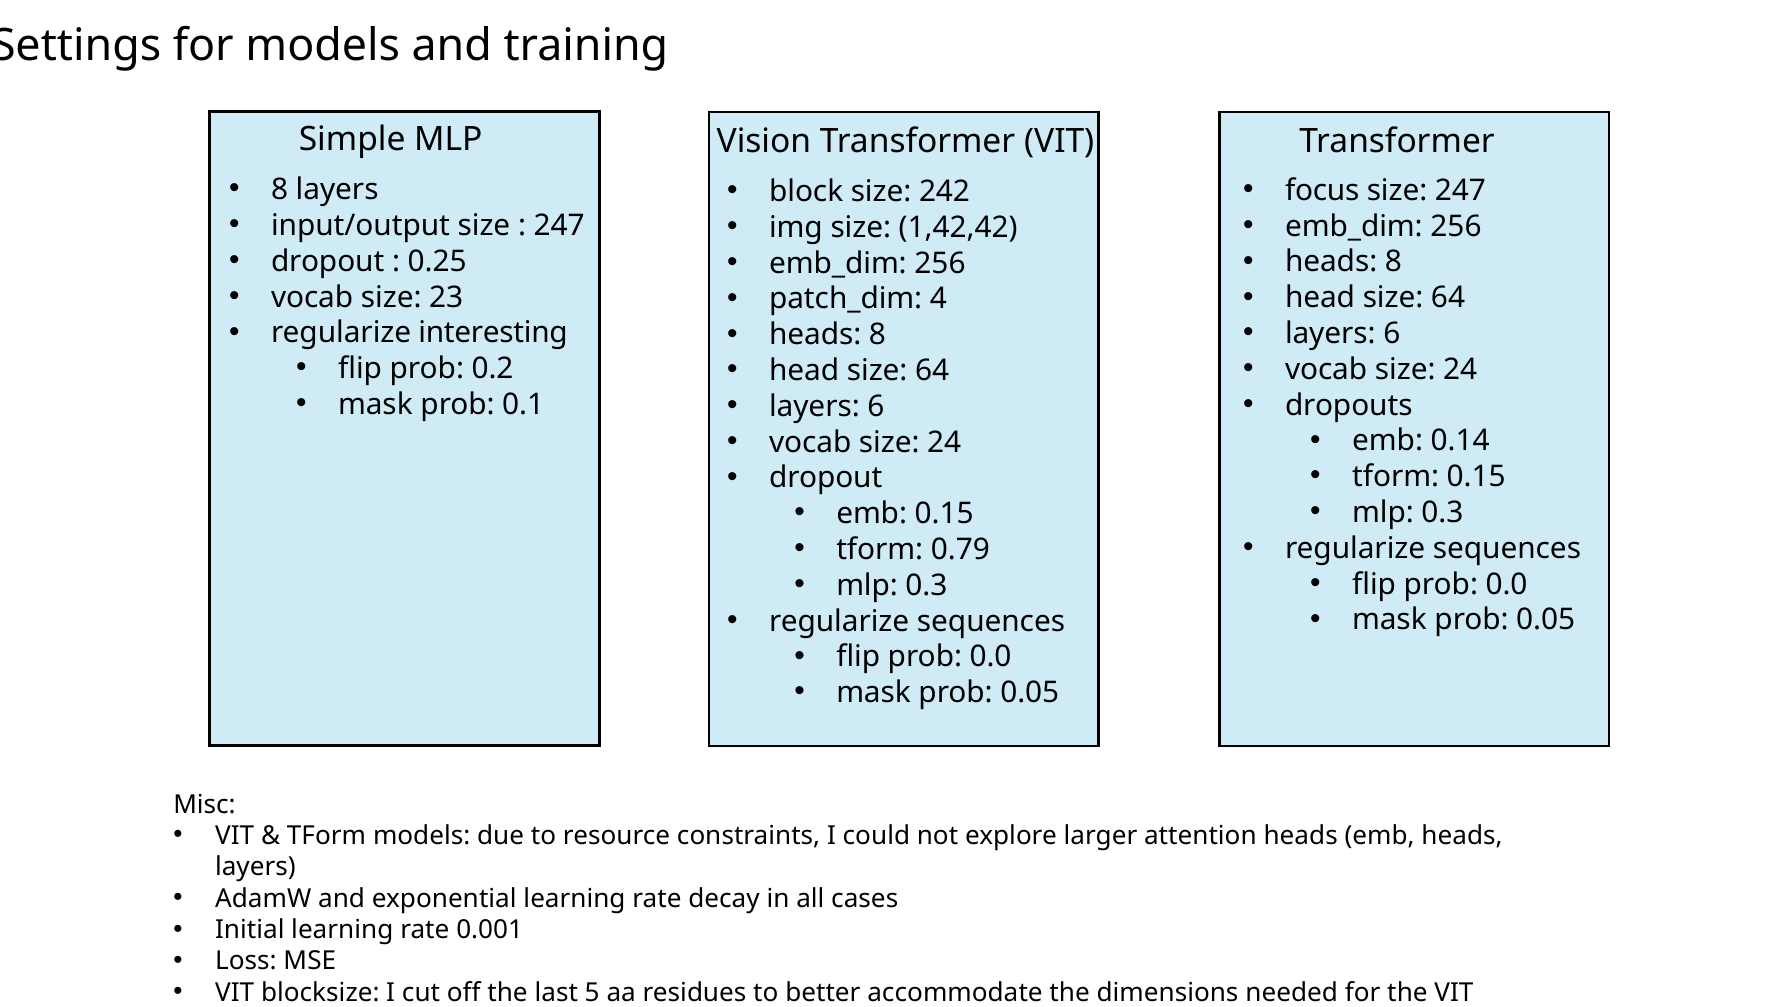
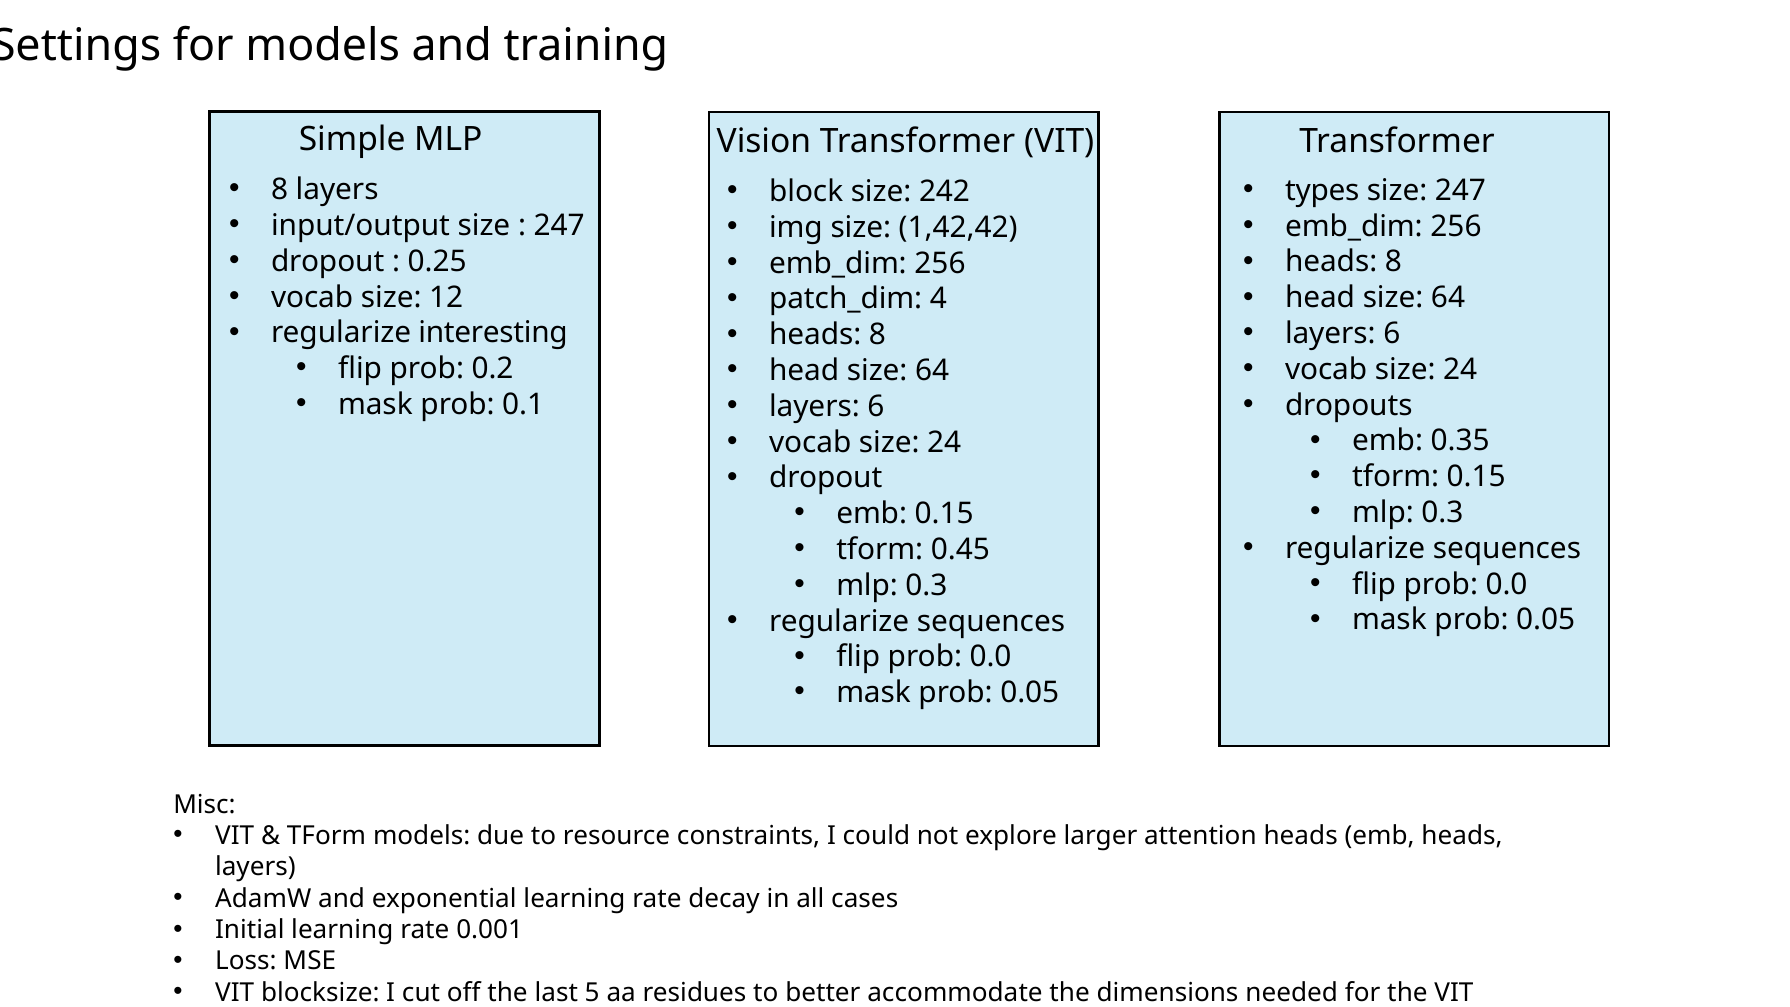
focus: focus -> types (1322, 191)
23: 23 -> 12 (446, 297)
0.14: 0.14 -> 0.35 (1460, 441)
0.79: 0.79 -> 0.45 (960, 550)
